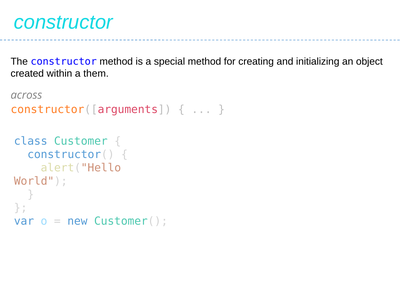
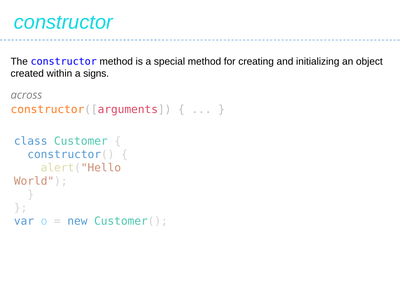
them: them -> signs (96, 74)
